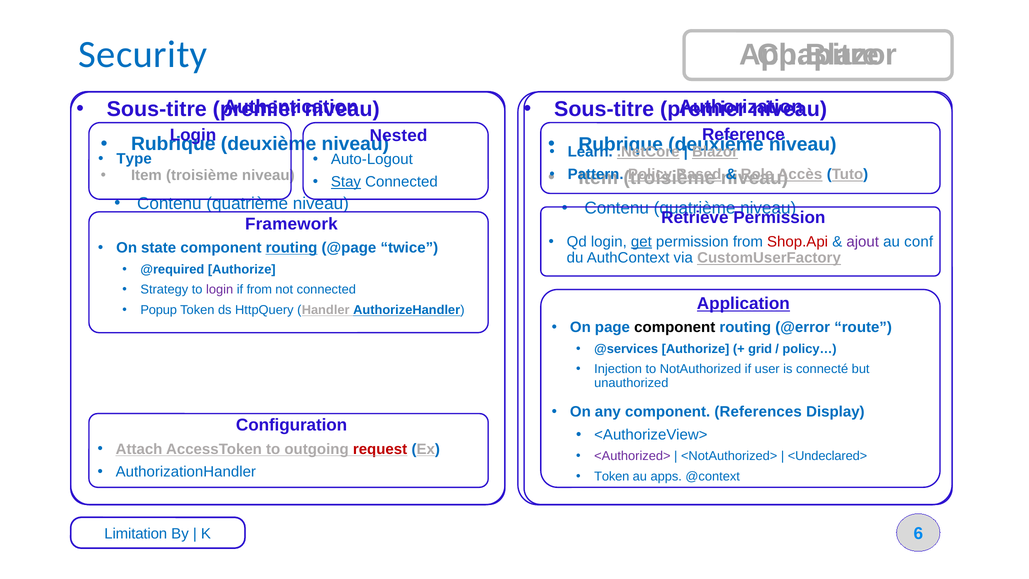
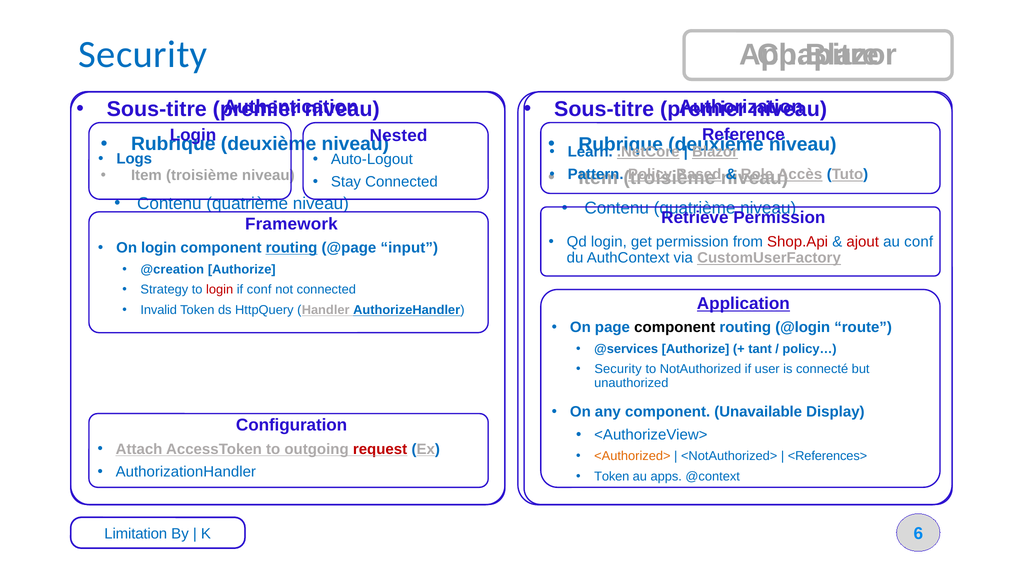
Type: Type -> Logs (134, 159)
Stay underline: present -> none (346, 182)
get underline: present -> none (641, 242)
ajout colour: purple -> red (863, 242)
On state: state -> login (159, 248)
twice: twice -> input (409, 248)
@required: @required -> @creation (172, 269)
login colour: purple -> red (220, 290)
if from: from -> conf (259, 290)
Popup: Popup -> Invalid (159, 310)
@error: @error -> @login (803, 327)
grid: grid -> tant (760, 349)
Injection: Injection -> Security (618, 369)
References: References -> Unavailable (758, 412)
<Authorized> colour: purple -> orange (632, 456)
<Undeclared>: <Undeclared> -> <References> (828, 456)
